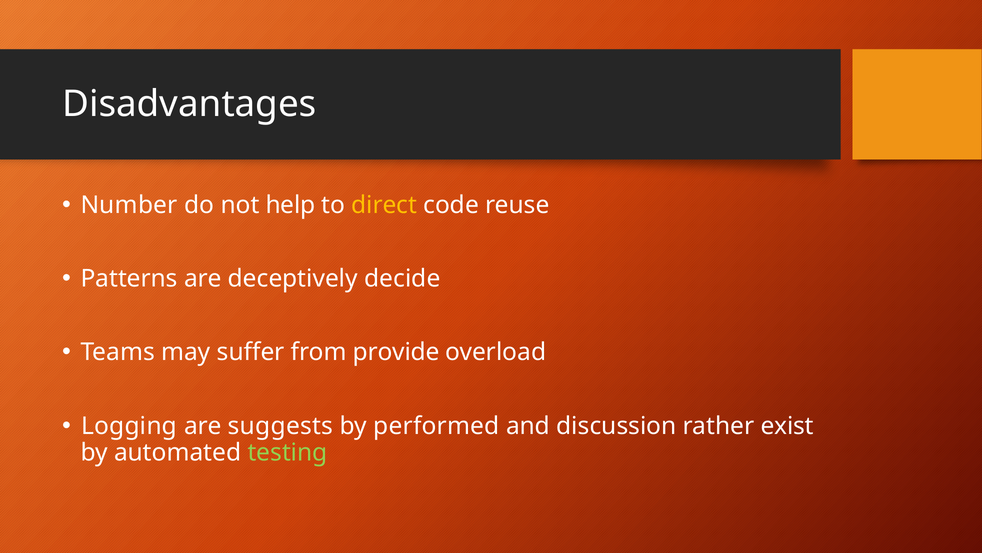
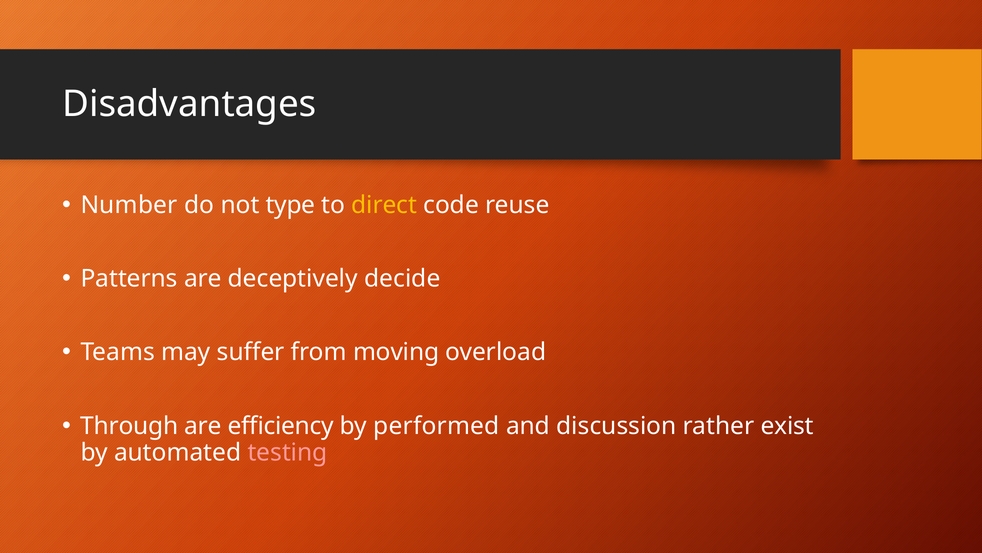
help: help -> type (290, 205)
provide: provide -> moving (396, 352)
Logging: Logging -> Through (129, 425)
suggests: suggests -> efficiency (281, 425)
testing colour: light green -> pink (288, 452)
